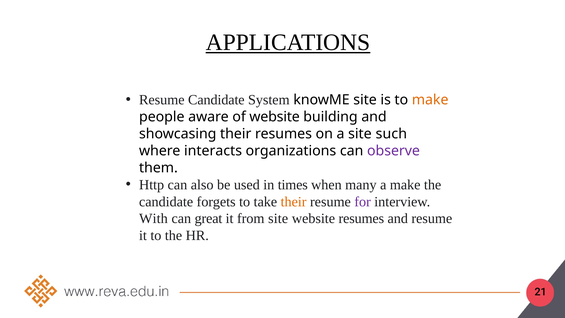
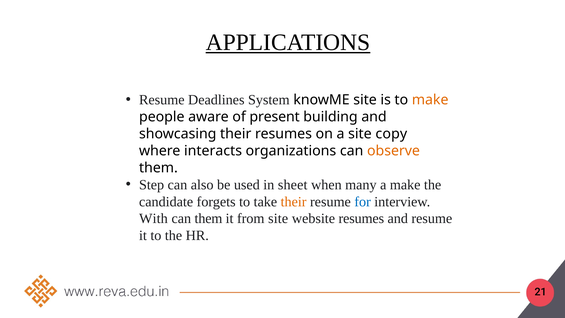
Resume Candidate: Candidate -> Deadlines (216, 100)
of website: website -> present (275, 117)
such: such -> copy (391, 134)
observe colour: purple -> orange (393, 151)
Http: Http -> Step (152, 185)
times: times -> sheet (293, 185)
for colour: purple -> blue (363, 202)
can great: great -> them (208, 219)
